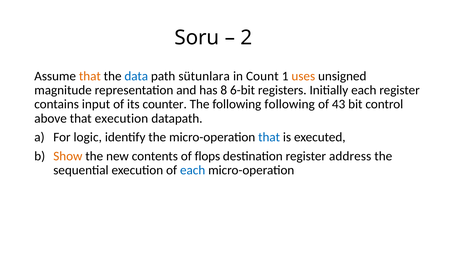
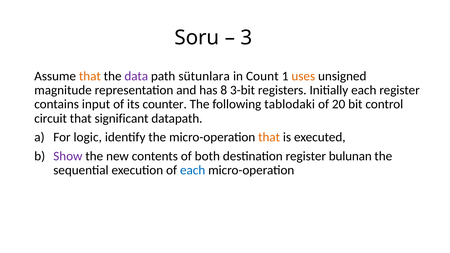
2: 2 -> 3 (246, 38)
data colour: blue -> purple (136, 76)
6-bit: 6-bit -> 3-bit (243, 90)
following following: following -> tablodaki (290, 104)
43: 43 -> 20 (339, 104)
above: above -> circuit (51, 119)
that execution: execution -> significant (122, 119)
that colour: blue -> orange (269, 137)
Show colour: orange -> purple (68, 156)
flops: flops -> both (207, 156)
address: address -> bulunan (350, 156)
